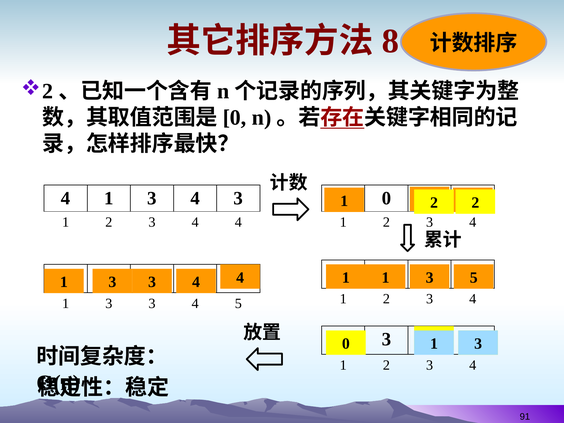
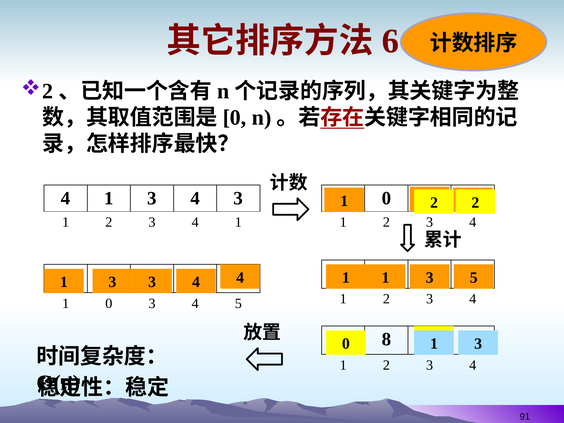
8: 8 -> 6 (390, 41)
4: 4 -> 1 (238, 222)
3: 3 -> 0 (109, 303)
3: 3 -> 8 (386, 339)
